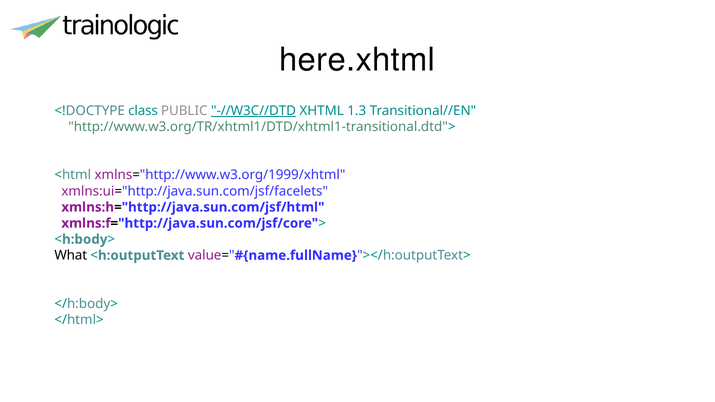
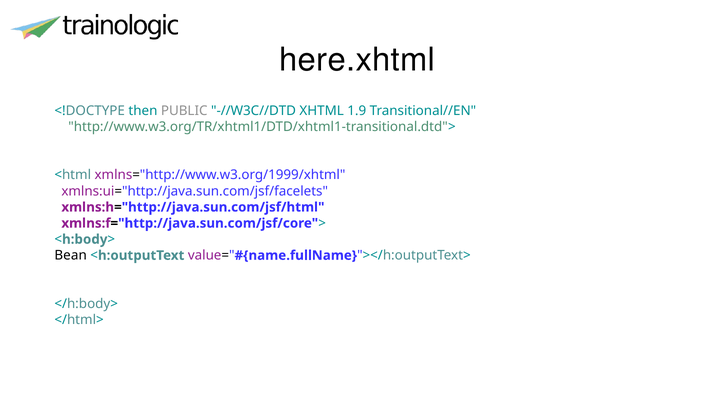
class: class -> then (143, 111)
-//W3C//DTD underline: present -> none (254, 111)
1.3: 1.3 -> 1.9 (357, 111)
What: What -> Bean (71, 256)
